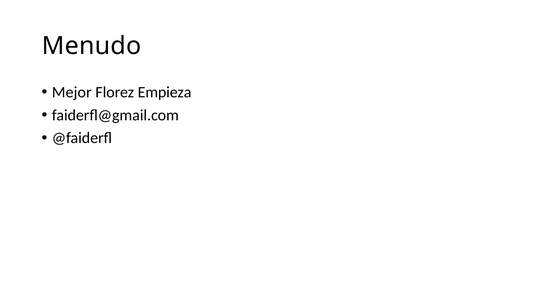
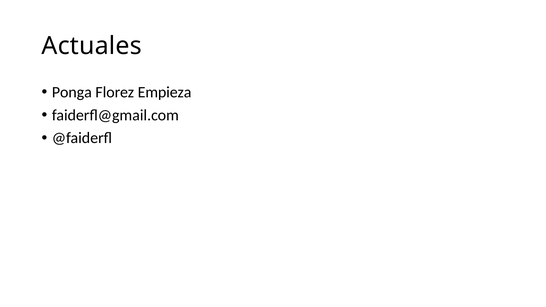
Menudo: Menudo -> Actuales (92, 46)
Mejor: Mejor -> Ponga (72, 92)
